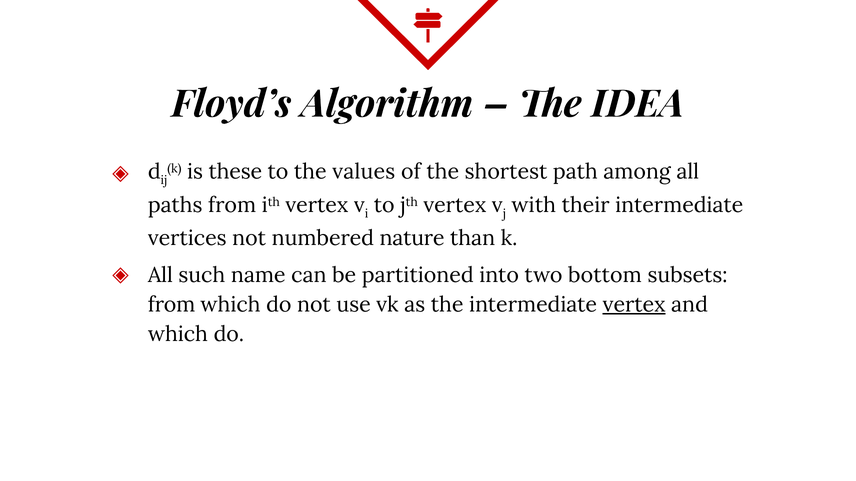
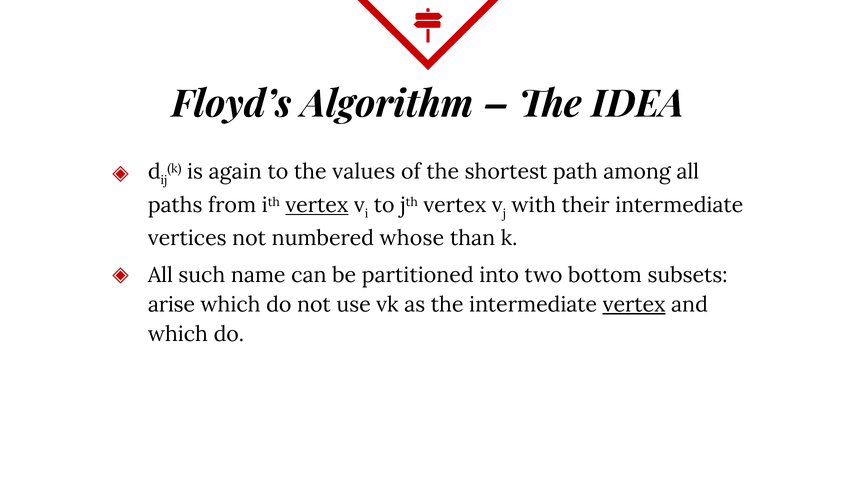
these: these -> again (235, 172)
vertex underline: none -> present (317, 206)
nature: nature -> whose (412, 239)
from: from -> arise (171, 305)
